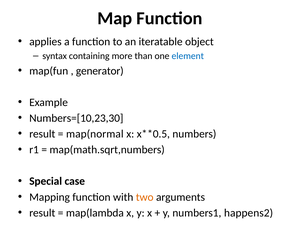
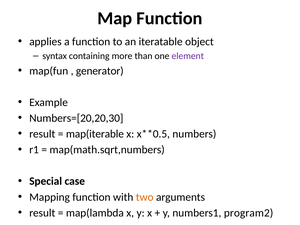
element colour: blue -> purple (188, 56)
Numbers=[10,23,30: Numbers=[10,23,30 -> Numbers=[20,20,30 (76, 118)
map(normal: map(normal -> map(iterable (95, 134)
happens2: happens2 -> program2 (249, 213)
